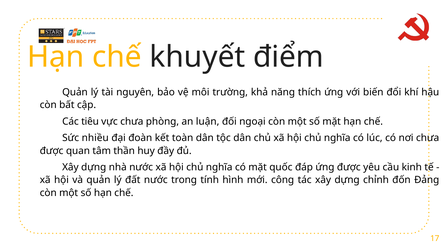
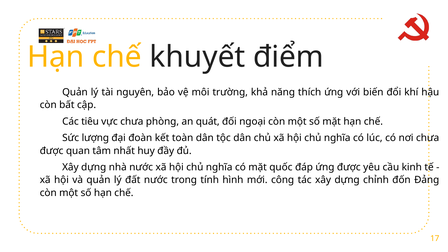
luận: luận -> quát (208, 121)
nhiều: nhiều -> lượng (95, 138)
thần: thần -> nhất (124, 151)
